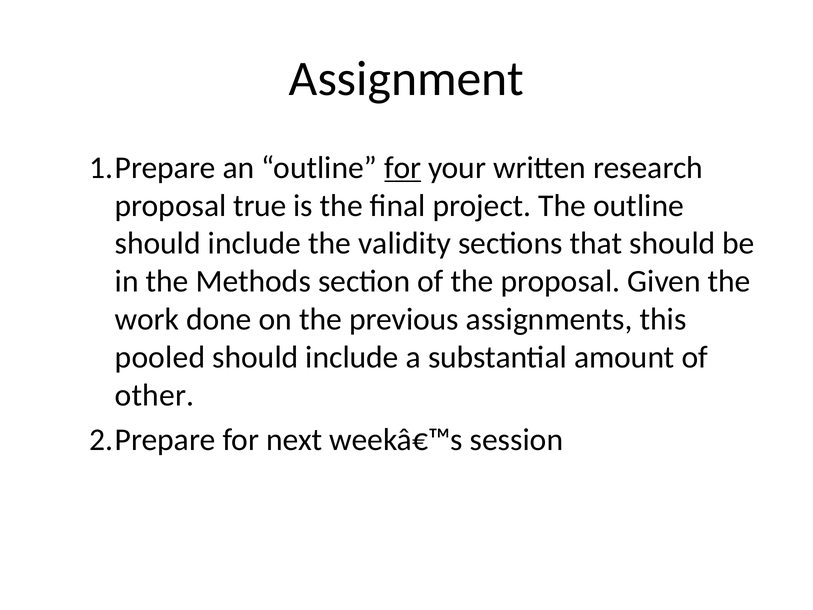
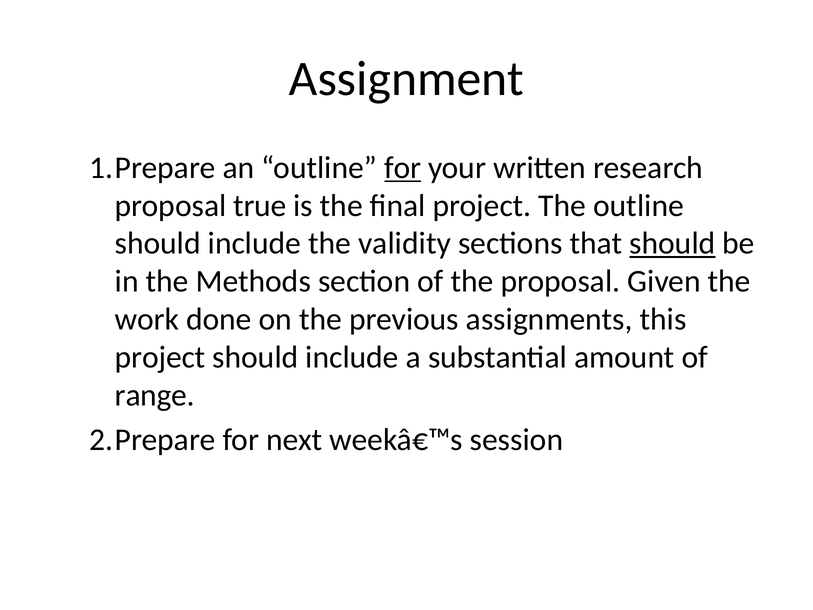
should underline: none -> present (672, 243)
pooled: pooled -> project (160, 357)
other: other -> range (155, 395)
